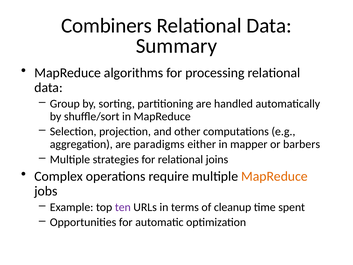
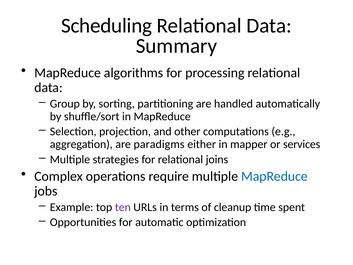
Combiners: Combiners -> Scheduling (107, 26)
barbers: barbers -> services (302, 144)
MapReduce colour: orange -> blue (274, 176)
